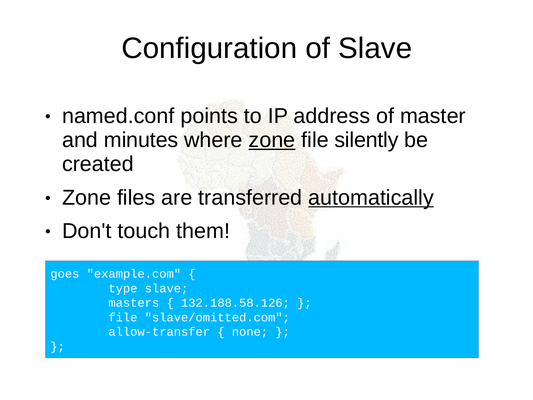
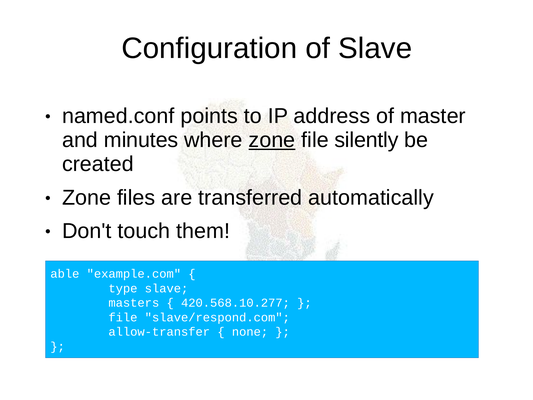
automatically underline: present -> none (371, 198)
goes: goes -> able (65, 274)
132.188.58.126: 132.188.58.126 -> 420.568.10.277 (235, 303)
slave/omitted.com: slave/omitted.com -> slave/respond.com (217, 317)
